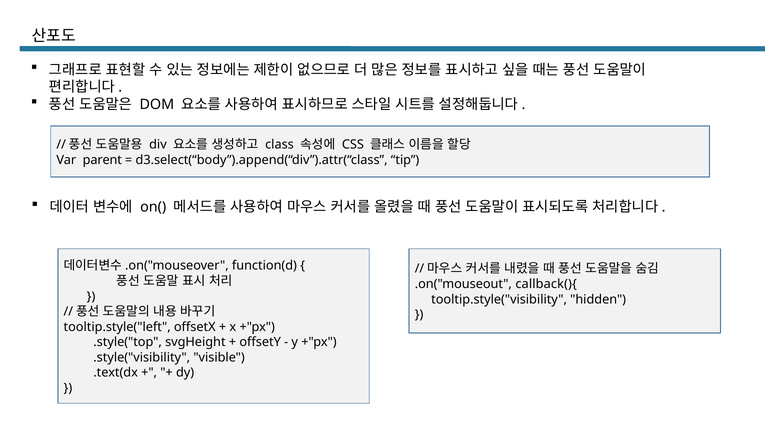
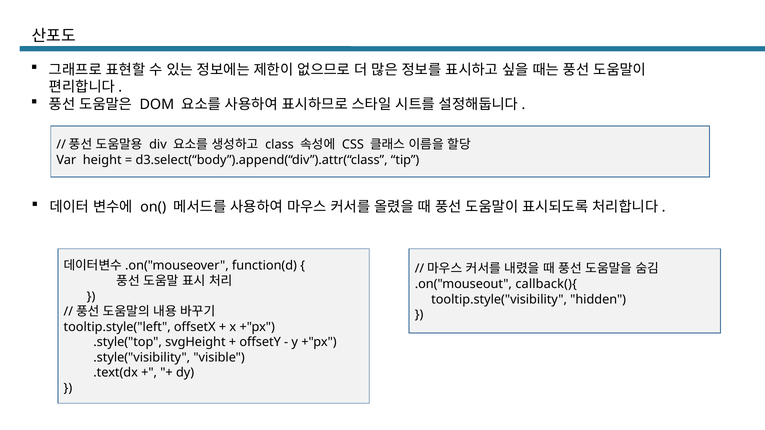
parent: parent -> height (102, 160)
